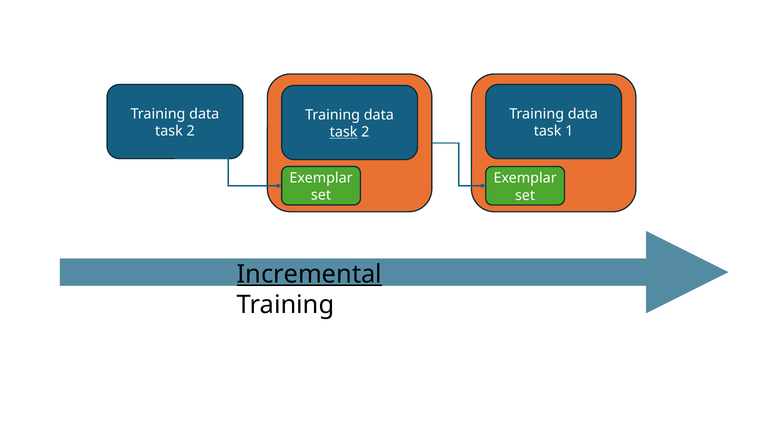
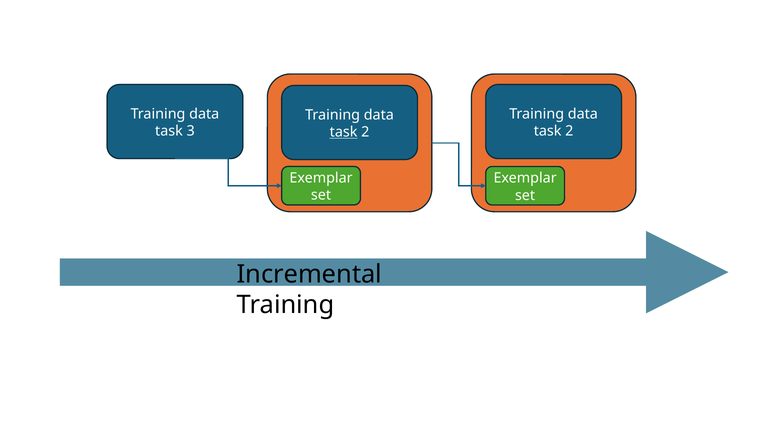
2: 2 -> 3 (191, 131)
1: 1 -> 2 (569, 131)
Incremental underline: present -> none (309, 275)
